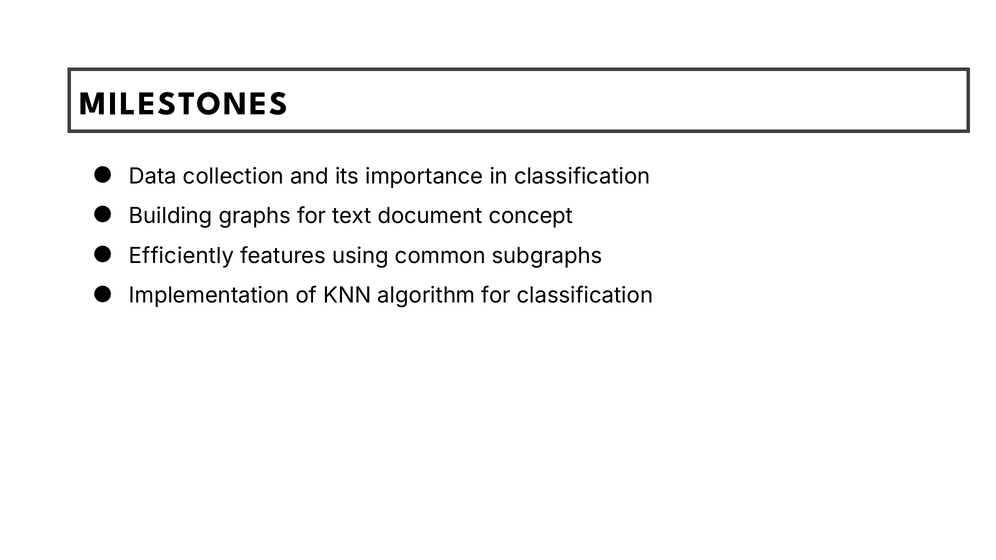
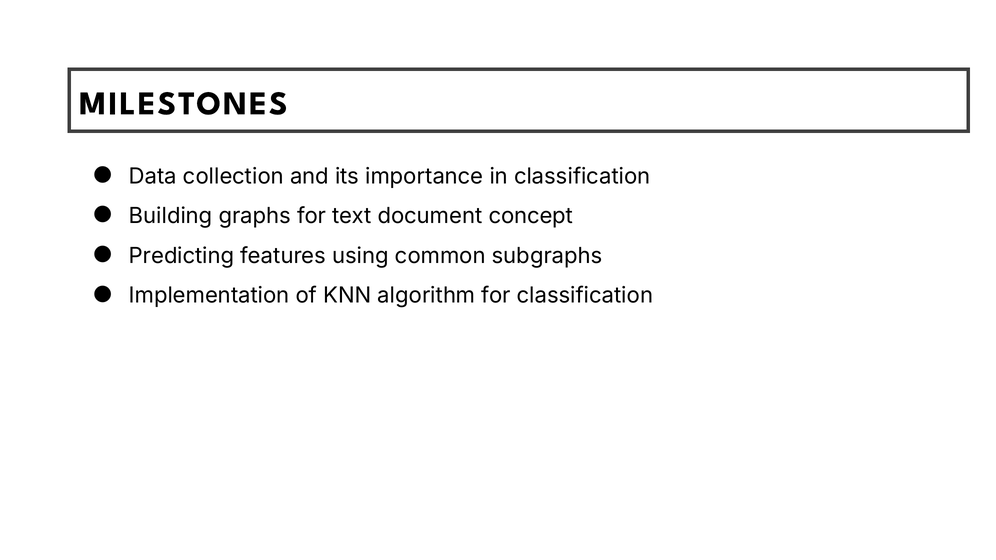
Efficiently: Efficiently -> Predicting (182, 256)
